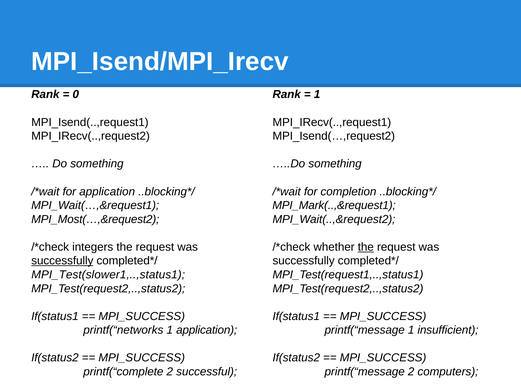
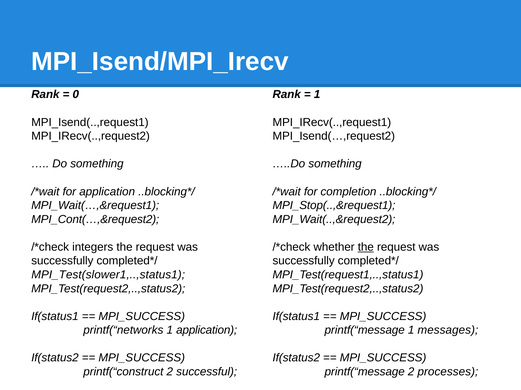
MPI_Mark(..,&request1: MPI_Mark(..,&request1 -> MPI_Stop(..,&request1 (334, 206)
MPI_Most(…,&request2: MPI_Most(…,&request2 -> MPI_Cont(…,&request2 (95, 220)
successfully underline: present -> none (62, 261)
insufficient: insufficient -> messages (448, 331)
printf(“complete: printf(“complete -> printf(“construct (123, 372)
computers: computers -> processes (448, 372)
